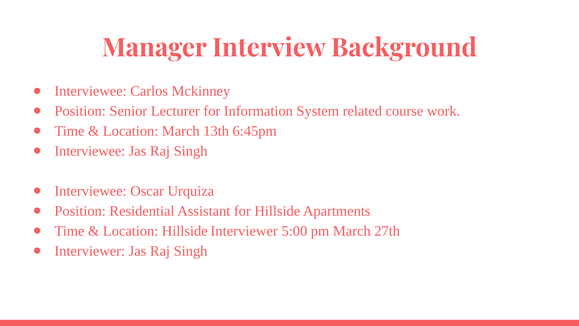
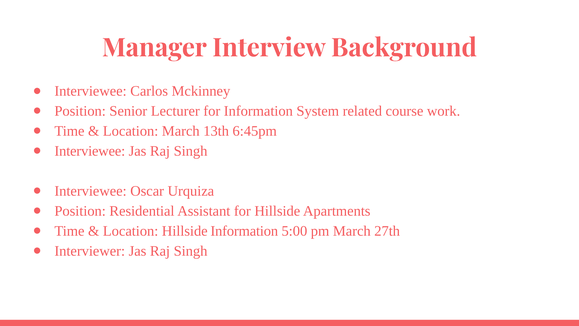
Hillside Interviewer: Interviewer -> Information (244, 231)
